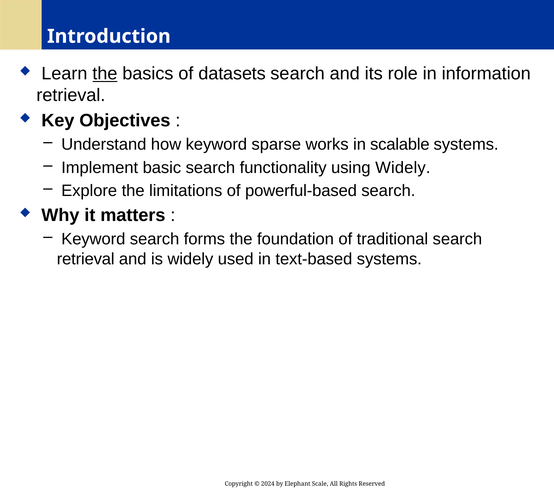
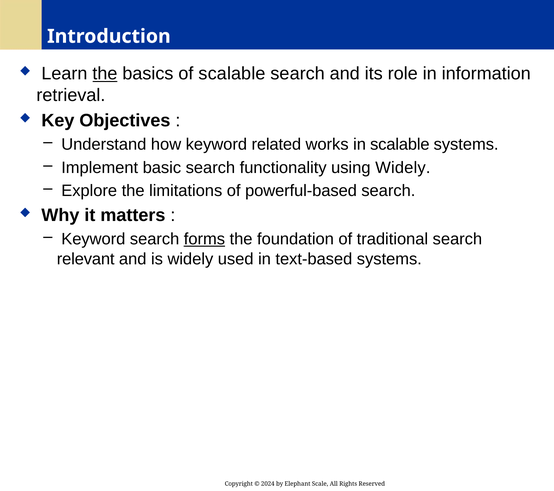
of datasets: datasets -> scalable (232, 74)
sparse: sparse -> related (276, 144)
forms underline: none -> present (204, 239)
retrieval: retrieval -> relevant (86, 259)
